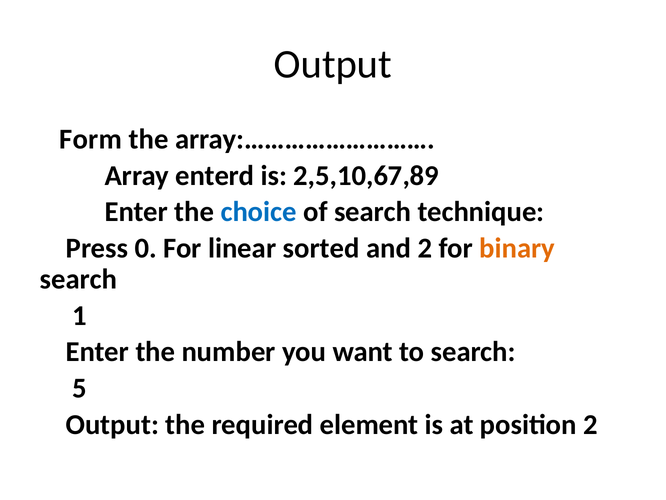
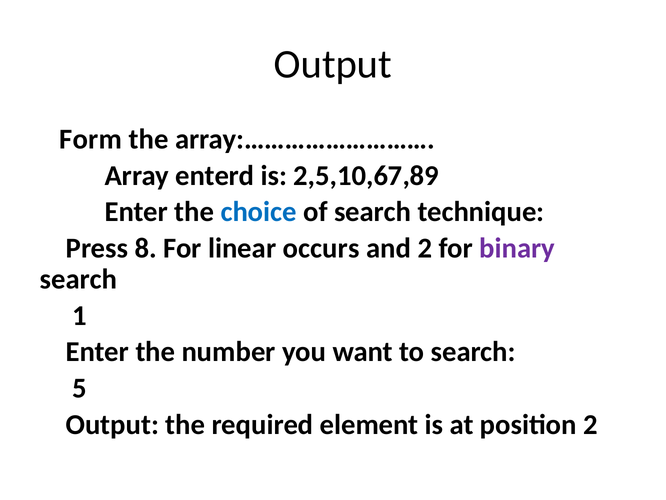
0: 0 -> 8 (146, 248)
sorted: sorted -> occurs (321, 248)
binary colour: orange -> purple (517, 248)
